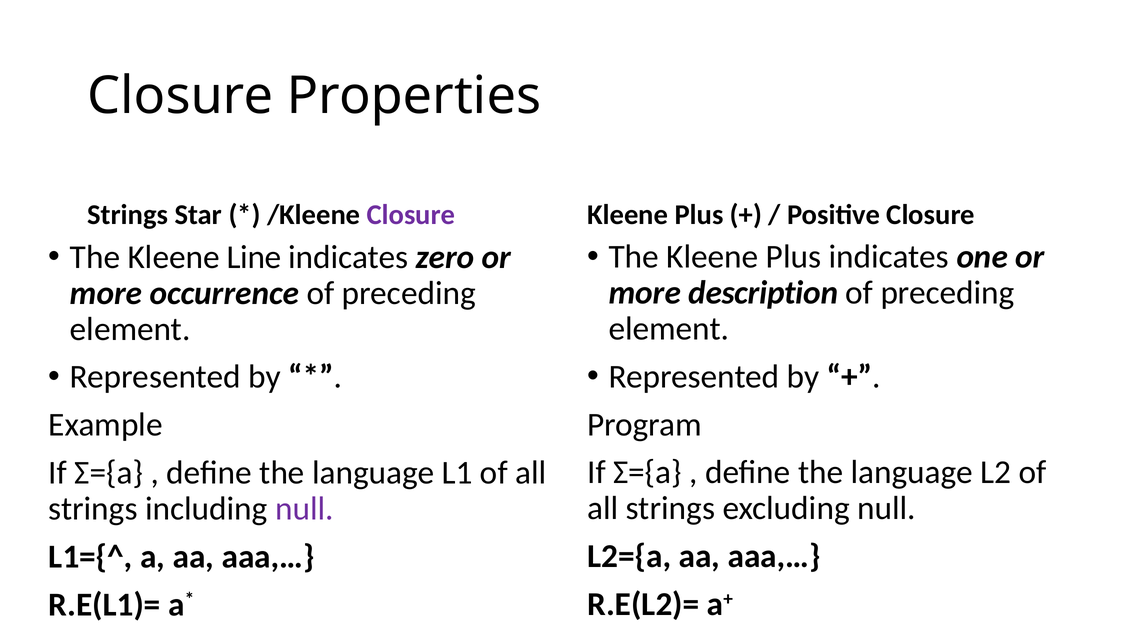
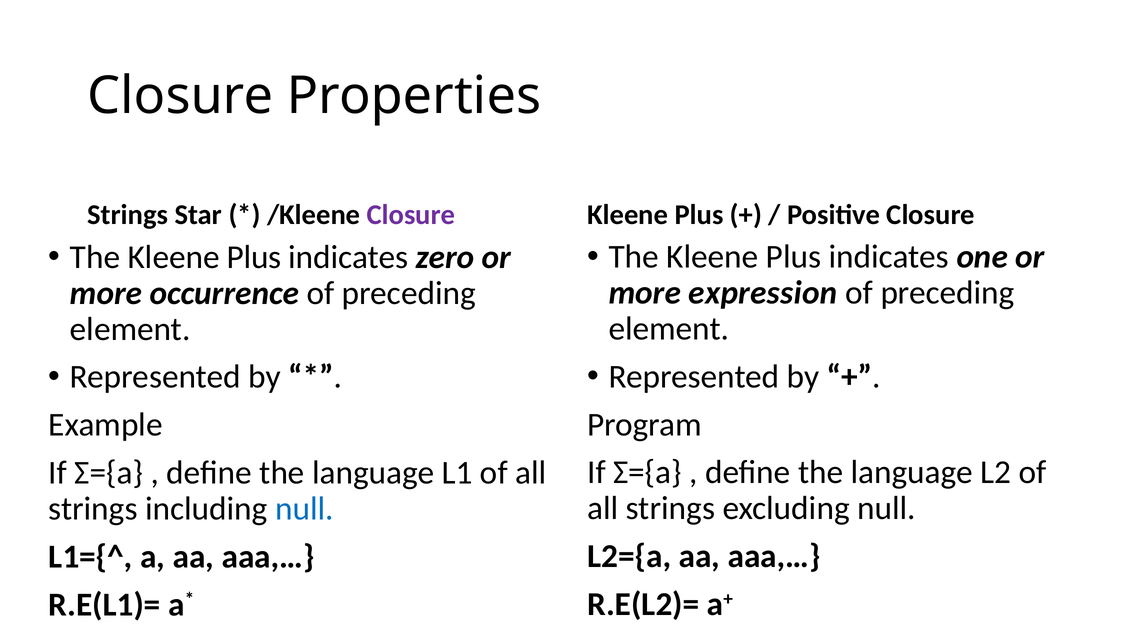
Line: Line -> Plus (254, 257)
description: description -> expression (763, 293)
null colour: purple -> blue (304, 509)
